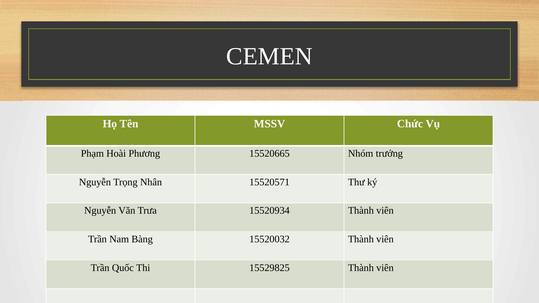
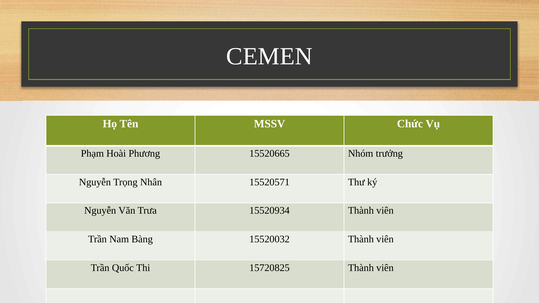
15529825: 15529825 -> 15720825 (269, 268)
